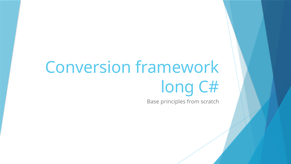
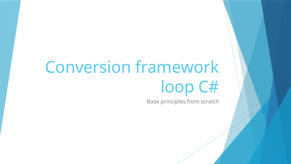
long: long -> loop (178, 87)
